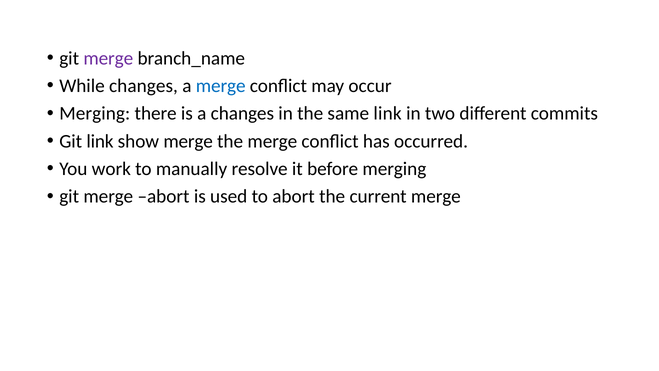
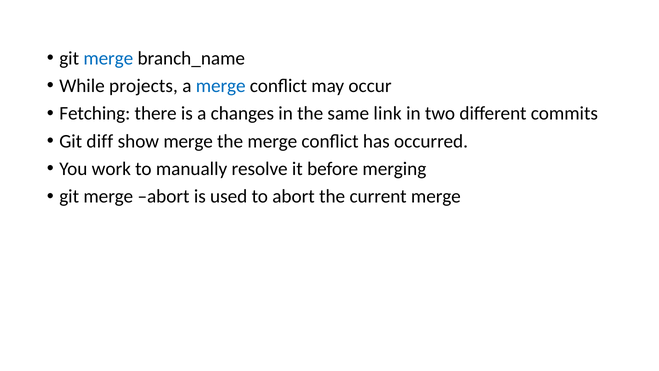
merge colour: purple -> blue (108, 58)
While changes: changes -> projects (143, 86)
Merging: Merging -> Fetching (95, 113)
Git link: link -> diff (100, 141)
